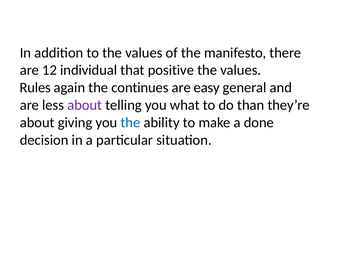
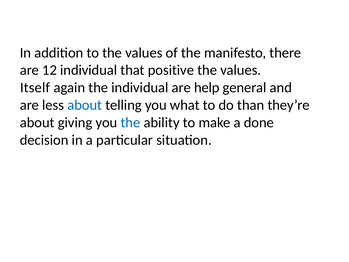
Rules: Rules -> Itself (35, 88)
the continues: continues -> individual (140, 88)
easy: easy -> help (207, 88)
about colour: purple -> blue (85, 105)
